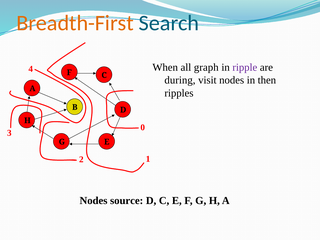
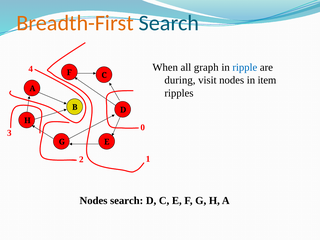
ripple colour: purple -> blue (245, 67)
then: then -> item (267, 80)
Nodes source: source -> search (127, 201)
